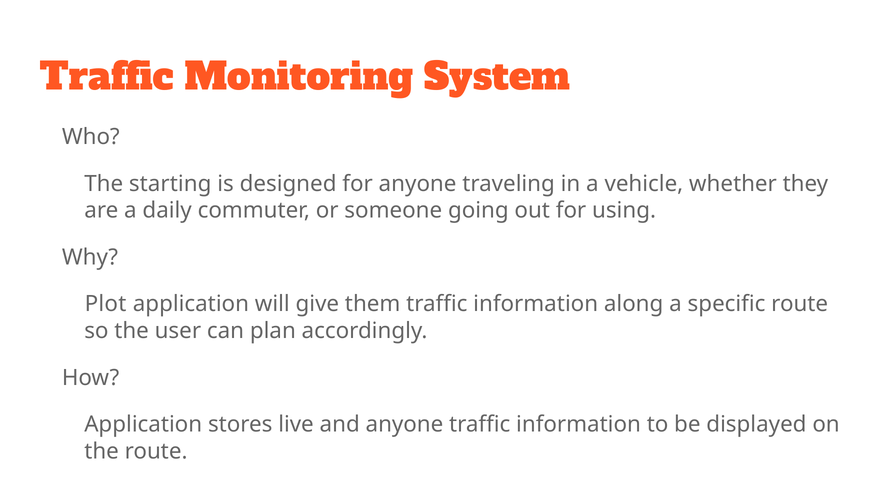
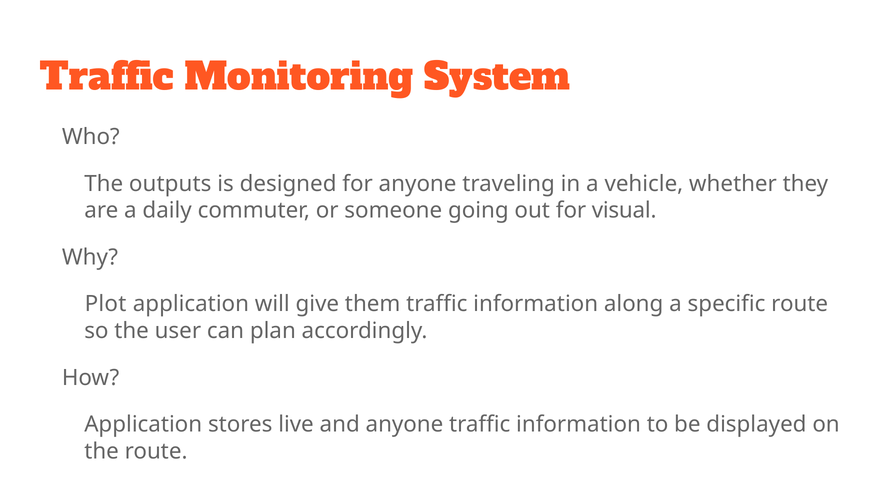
starting: starting -> outputs (170, 184)
using: using -> visual (624, 211)
